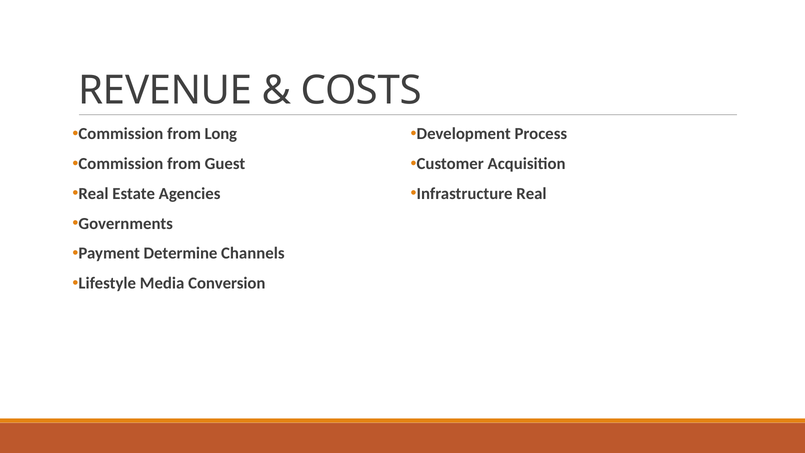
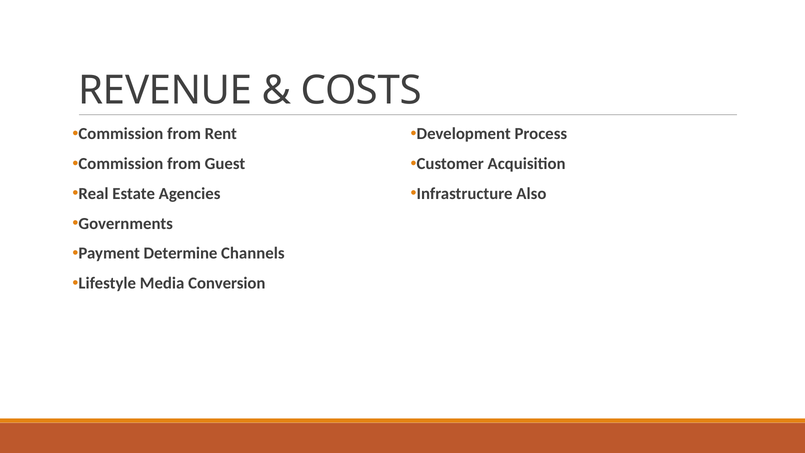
Long: Long -> Rent (221, 134)
Infrastructure Real: Real -> Also (531, 194)
